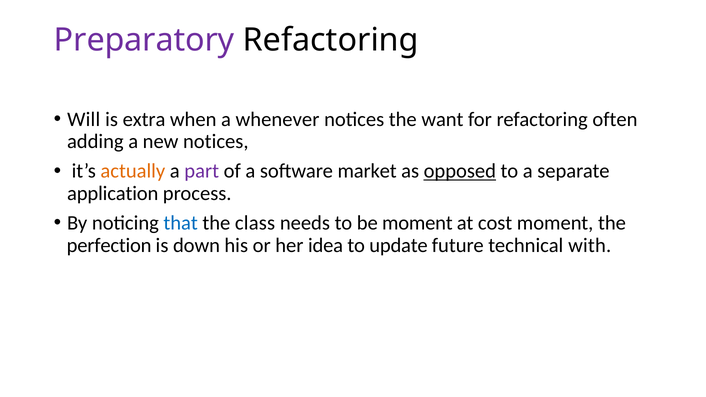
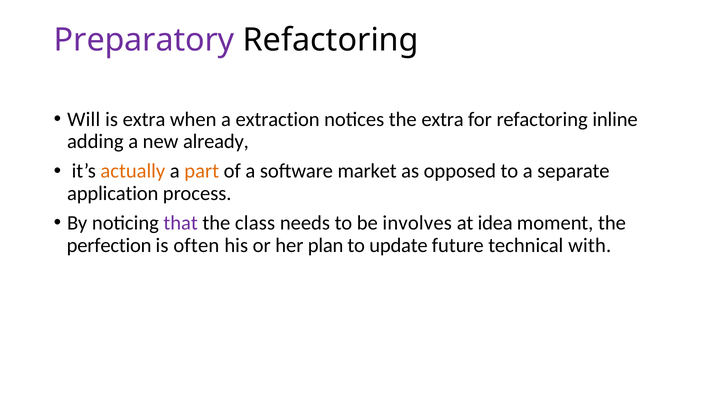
whenever: whenever -> extraction (278, 119)
the want: want -> extra (443, 119)
often: often -> inline (615, 119)
new notices: notices -> already (216, 142)
part colour: purple -> orange (202, 171)
opposed underline: present -> none (460, 171)
that colour: blue -> purple (181, 223)
be moment: moment -> involves (417, 223)
cost: cost -> idea (495, 223)
down: down -> often (196, 245)
idea: idea -> plan (326, 245)
